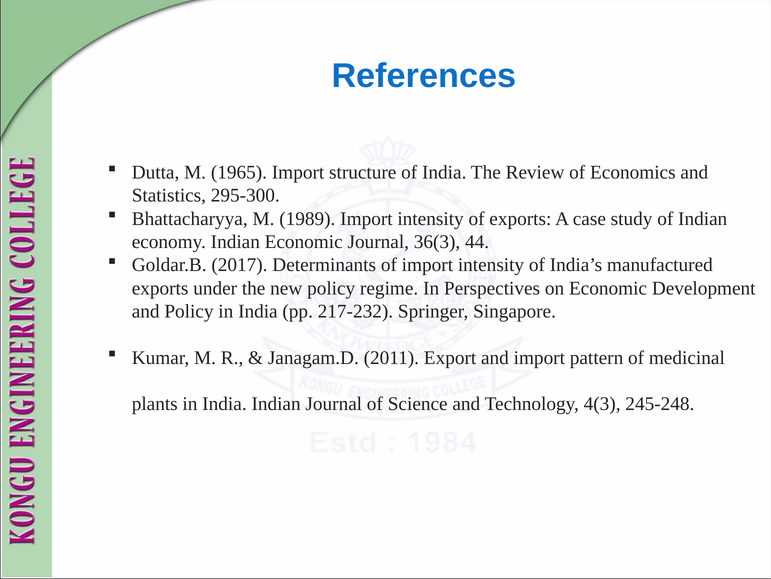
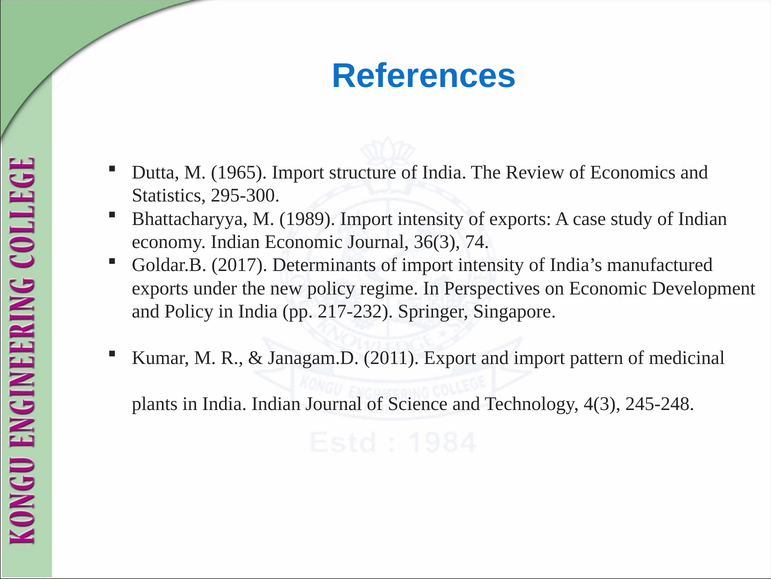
44: 44 -> 74 (477, 242)
